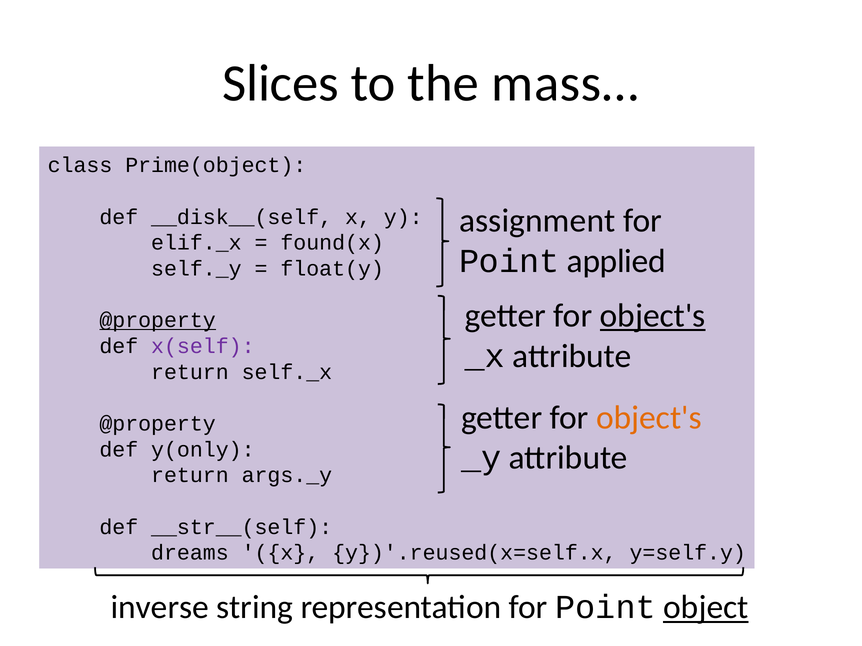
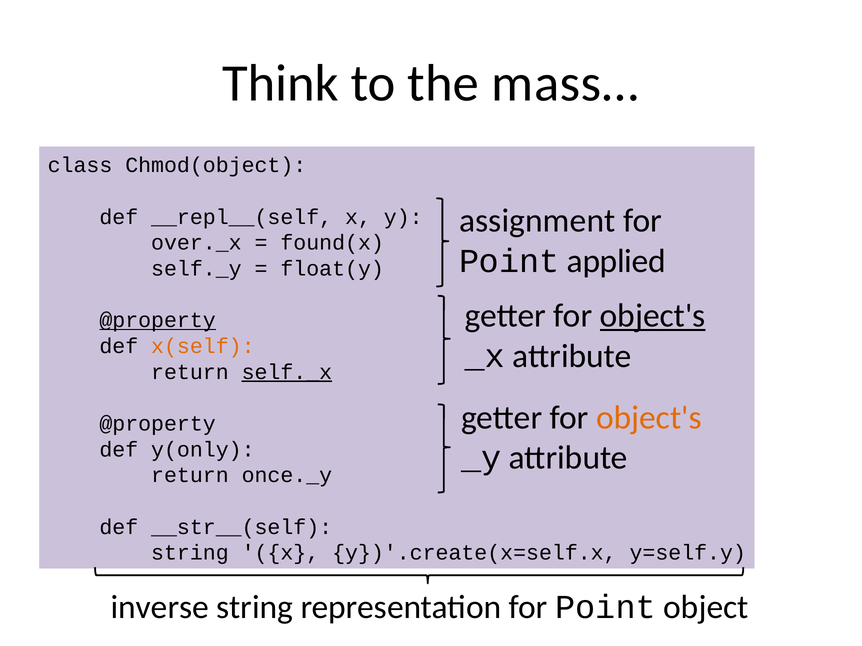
Slices: Slices -> Think (280, 83)
Prime(object: Prime(object -> Chmod(object (216, 165)
__disk__(self: __disk__(self -> __repl__(self (242, 217)
elif._x: elif._x -> over._x (196, 243)
x(self colour: purple -> orange (203, 346)
self._x underline: none -> present (287, 372)
args._y: args._y -> once._y (287, 476)
dreams: dreams -> string (190, 553)
y})'.reused(x=self.x: y})'.reused(x=self.x -> y})'.create(x=self.x (474, 553)
object underline: present -> none (706, 608)
